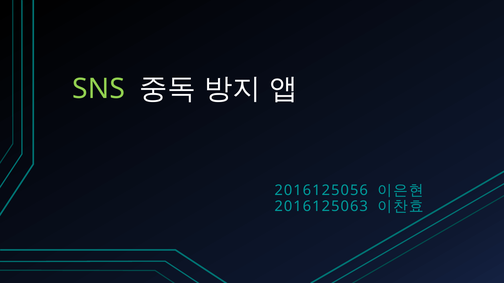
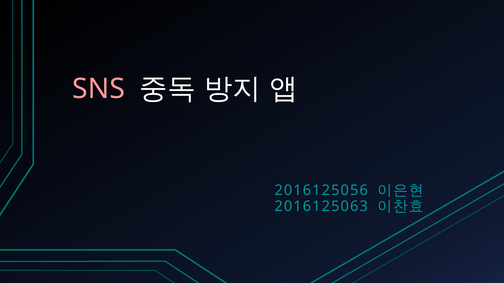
SNS colour: light green -> pink (99, 89)
